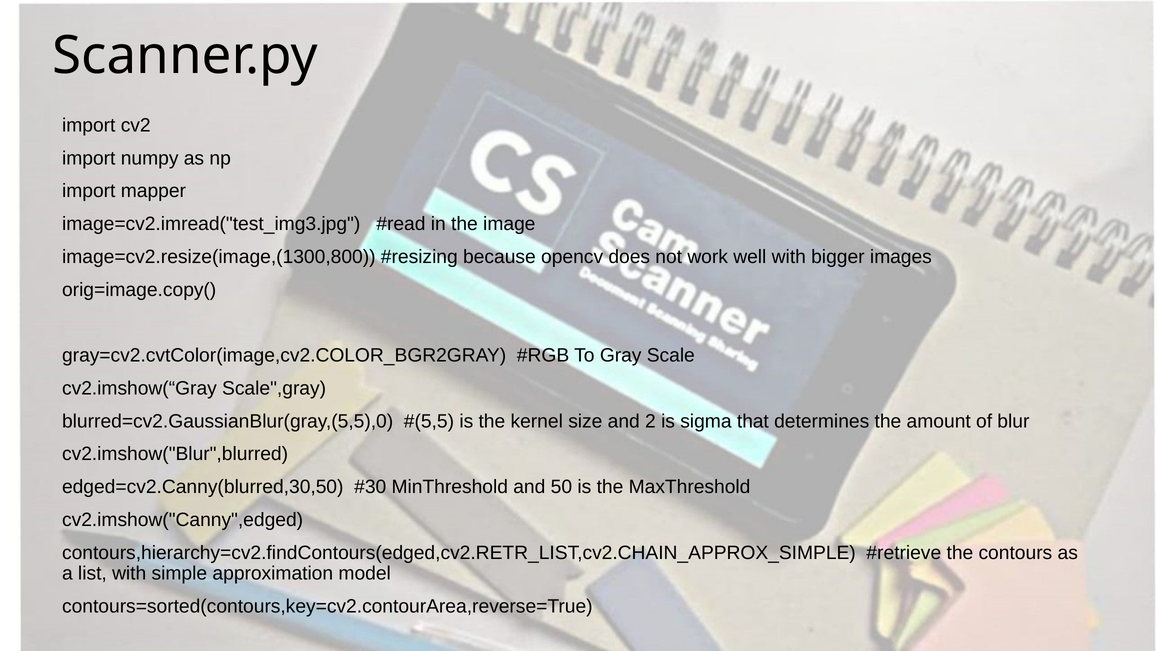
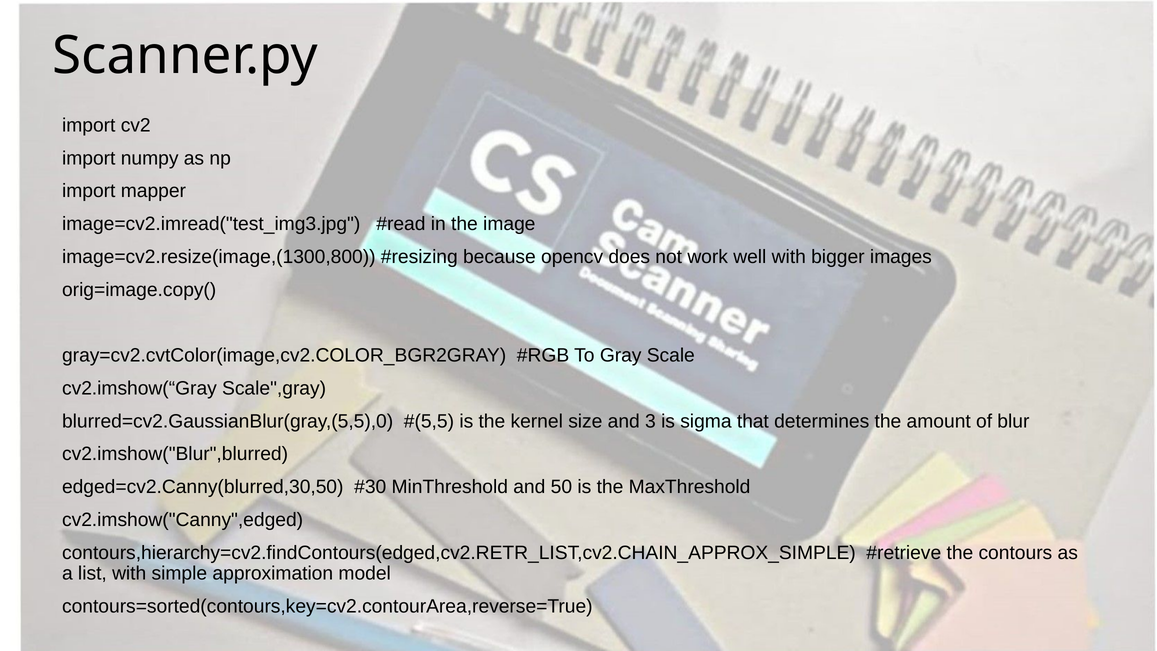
2: 2 -> 3 (650, 421)
